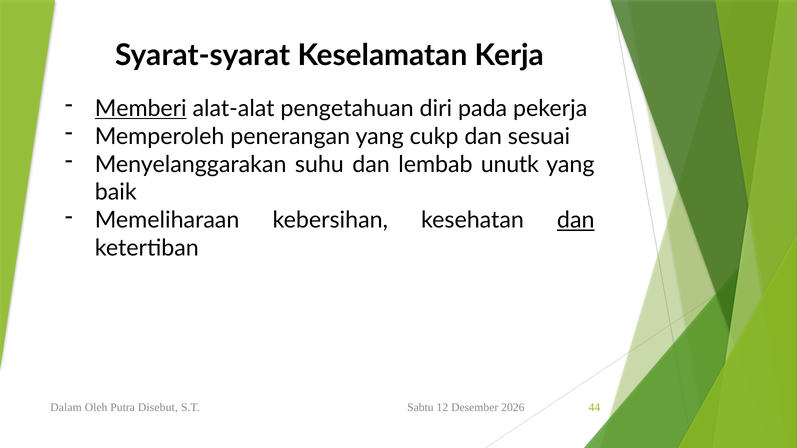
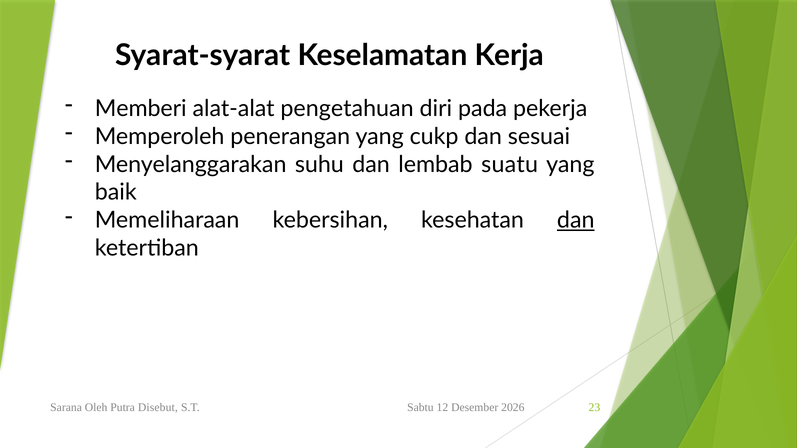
Memberi underline: present -> none (141, 109)
unutk: unutk -> suatu (510, 164)
Dalam: Dalam -> Sarana (66, 408)
44: 44 -> 23 (594, 408)
